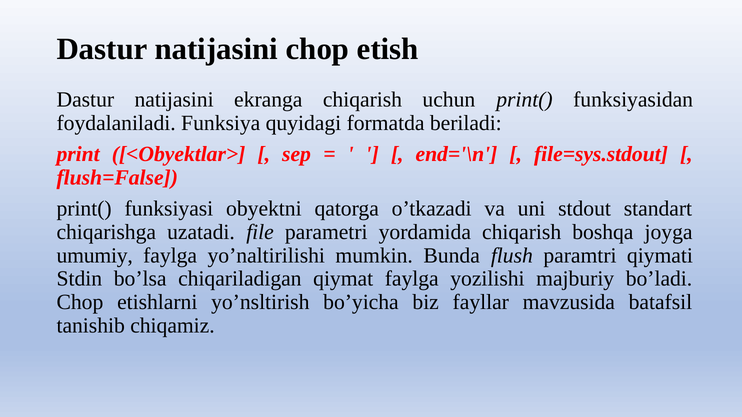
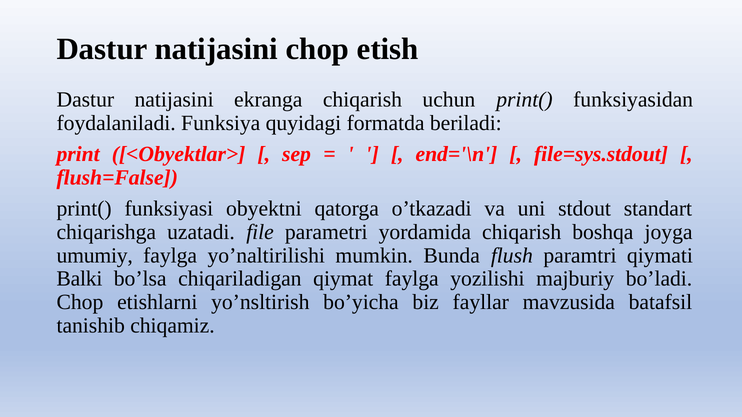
Stdin: Stdin -> Balki (79, 279)
